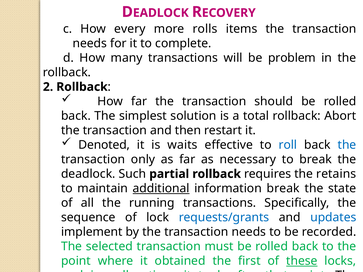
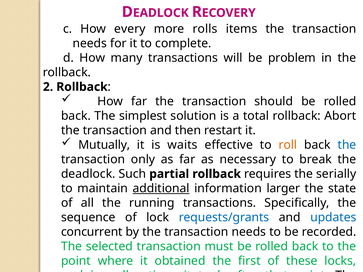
Denoted: Denoted -> Mutually (104, 145)
roll colour: blue -> orange (288, 145)
retains: retains -> serially (336, 174)
information break: break -> larger (283, 189)
implement: implement -> concurrent (92, 232)
these underline: present -> none (302, 261)
